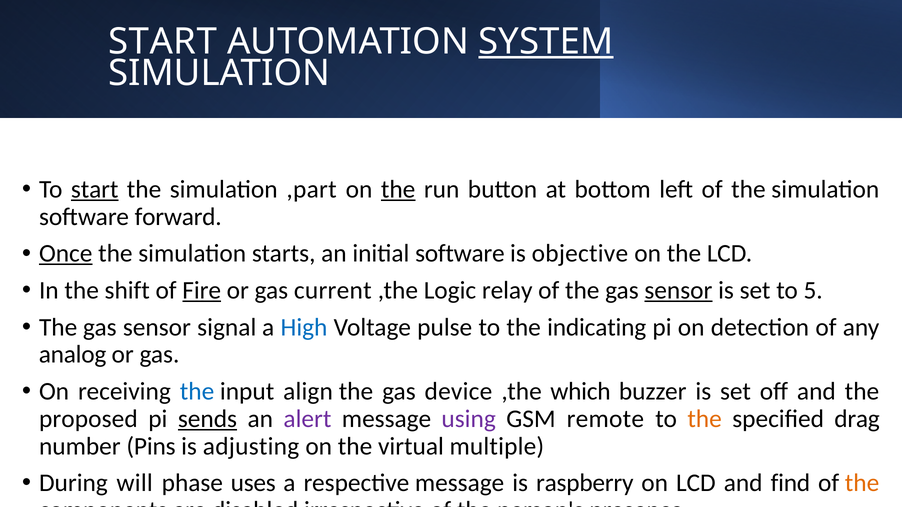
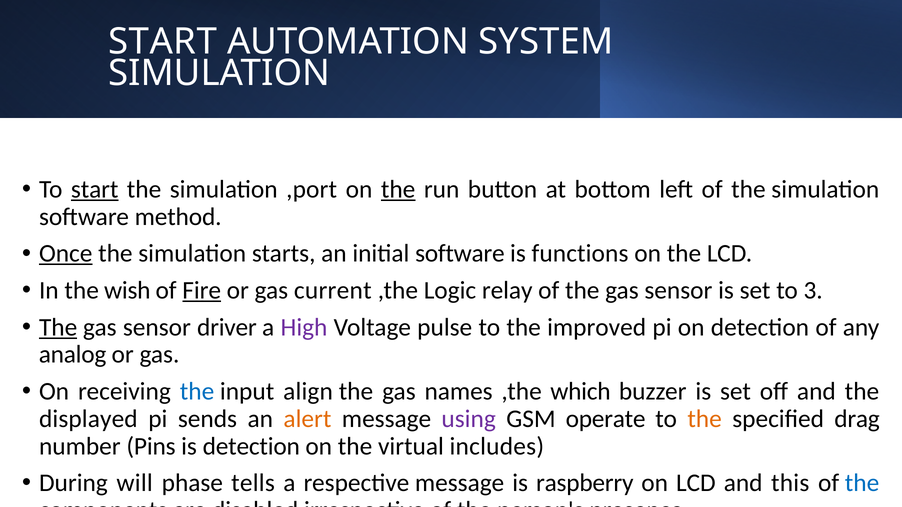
SYSTEM underline: present -> none (546, 42)
,part: ,part -> ,port (312, 189)
forward: forward -> method (178, 217)
objective: objective -> functions (580, 254)
shift: shift -> wish (127, 291)
sensor underline: present -> none (678, 291)
5: 5 -> 3 (813, 291)
The underline: none -> present (58, 327)
signal: signal -> driver (227, 327)
High colour: blue -> purple (304, 327)
indicating: indicating -> improved (597, 327)
device: device -> names (459, 392)
proposed: proposed -> displayed (88, 419)
sends underline: present -> none (207, 419)
alert colour: purple -> orange (307, 419)
remote: remote -> operate (606, 419)
is adjusting: adjusting -> detection (251, 447)
multiple: multiple -> includes (497, 447)
uses: uses -> tells (253, 483)
find: find -> this (790, 483)
the colour: orange -> blue (862, 483)
